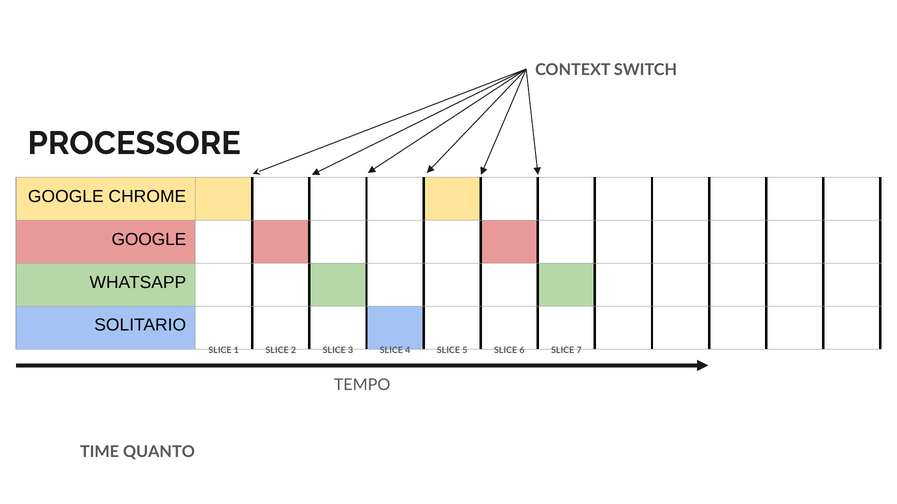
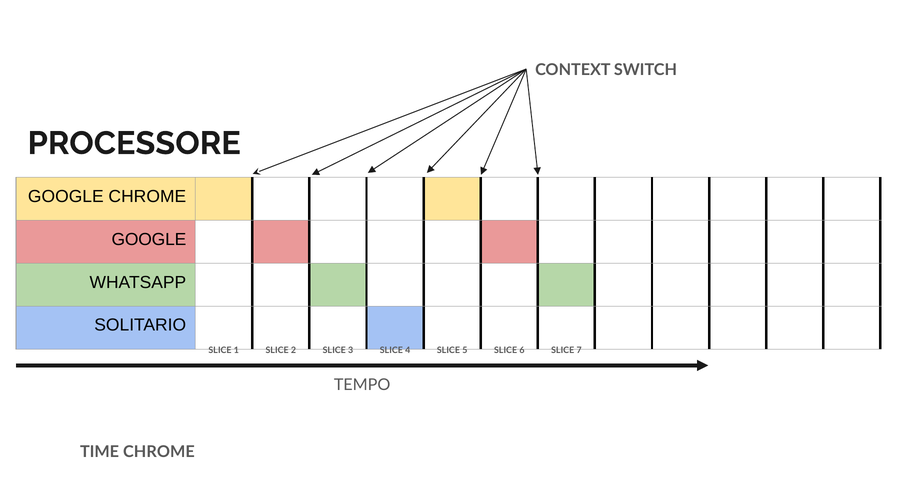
TIME QUANTO: QUANTO -> CHROME (159, 453)
